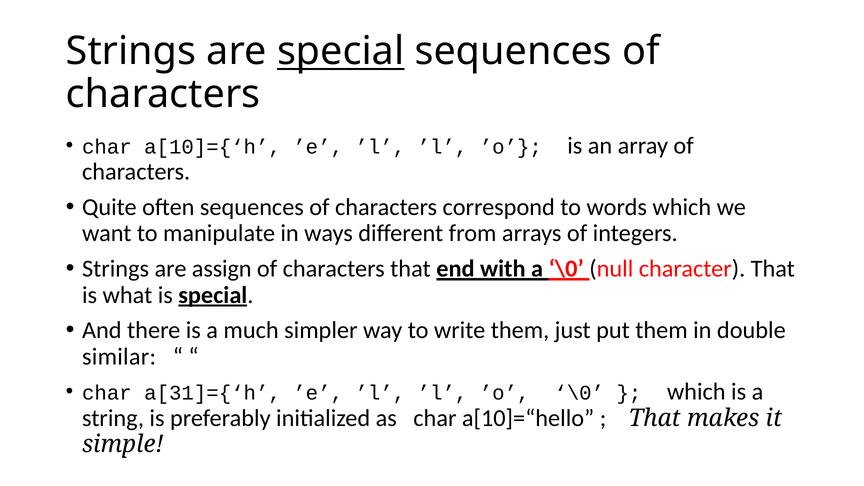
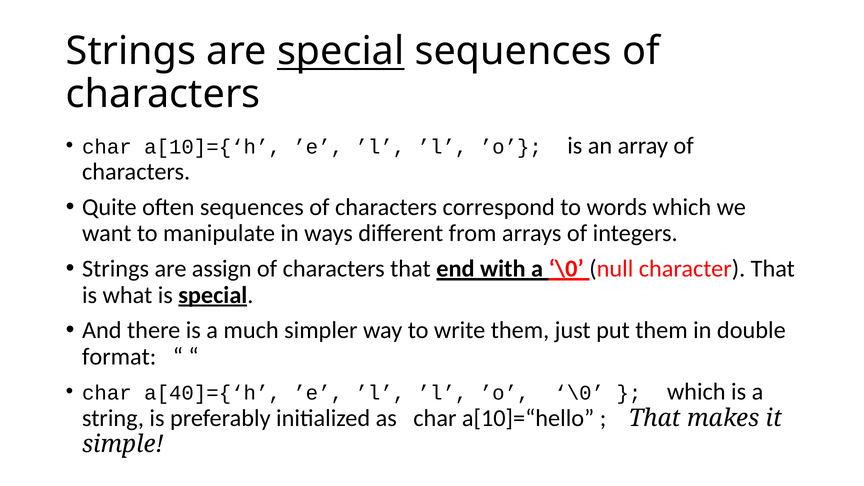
similar: similar -> format (119, 357)
a[31]={‘h: a[31]={‘h -> a[40]={‘h (213, 393)
